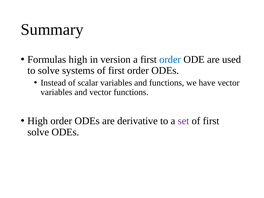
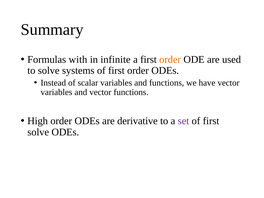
Formulas high: high -> with (78, 60)
version: version -> infinite (116, 60)
order colour: blue -> orange (170, 60)
